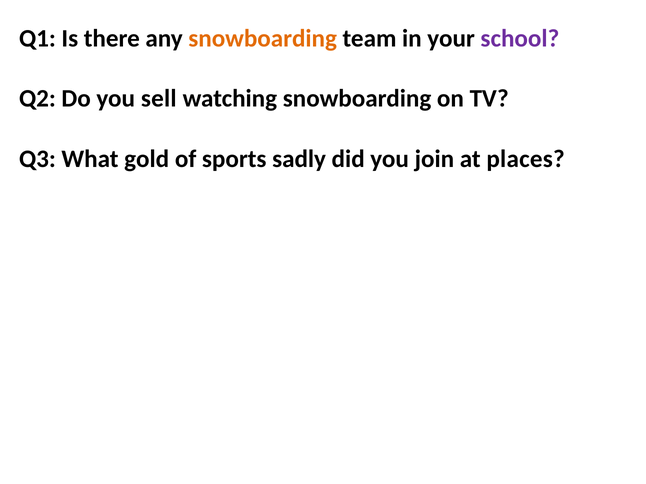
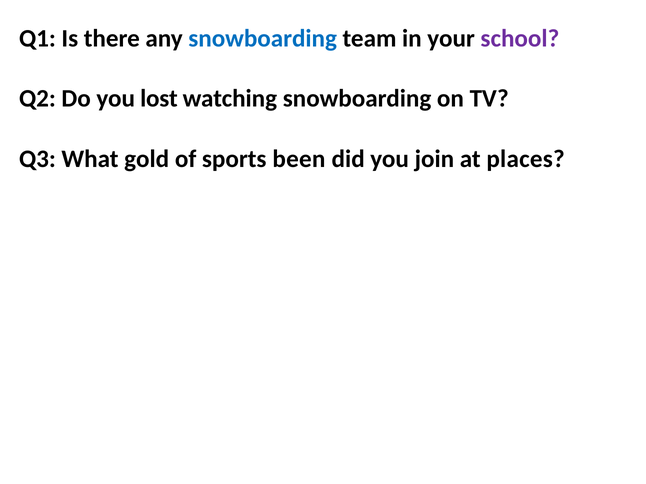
snowboarding colour: orange -> blue (263, 38)
sell: sell -> lost (159, 99)
sadly: sadly -> been (299, 159)
